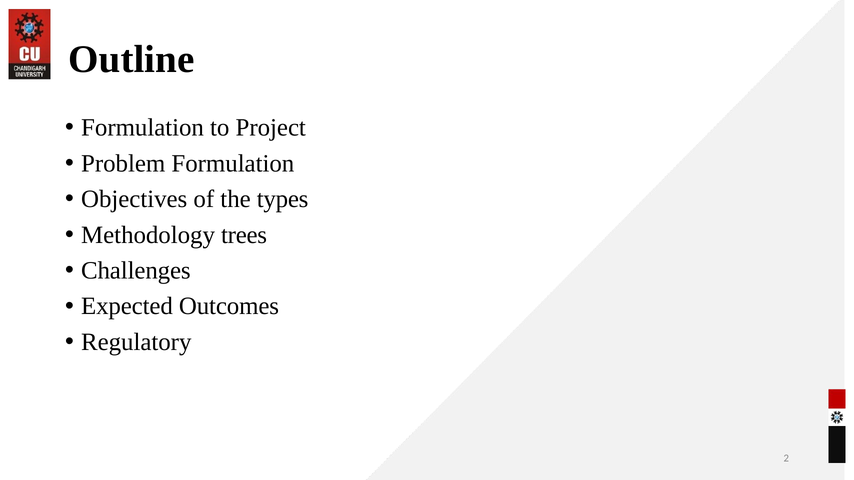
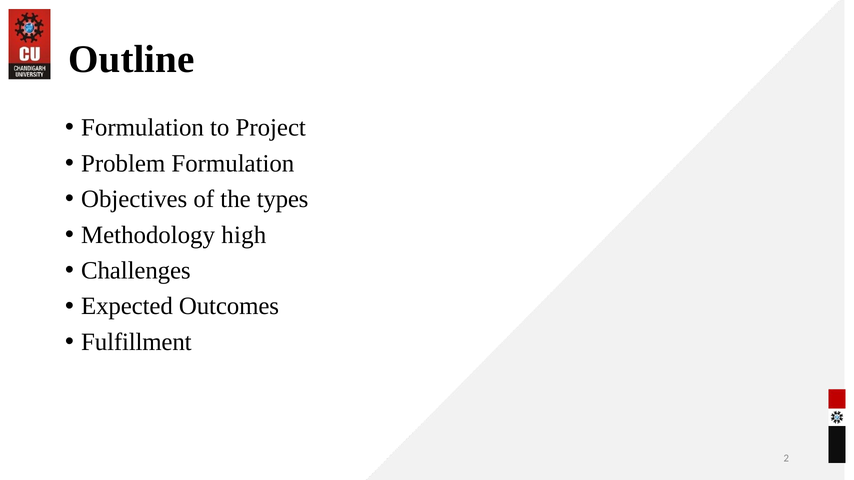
trees: trees -> high (244, 235)
Regulatory: Regulatory -> Fulfillment (136, 342)
